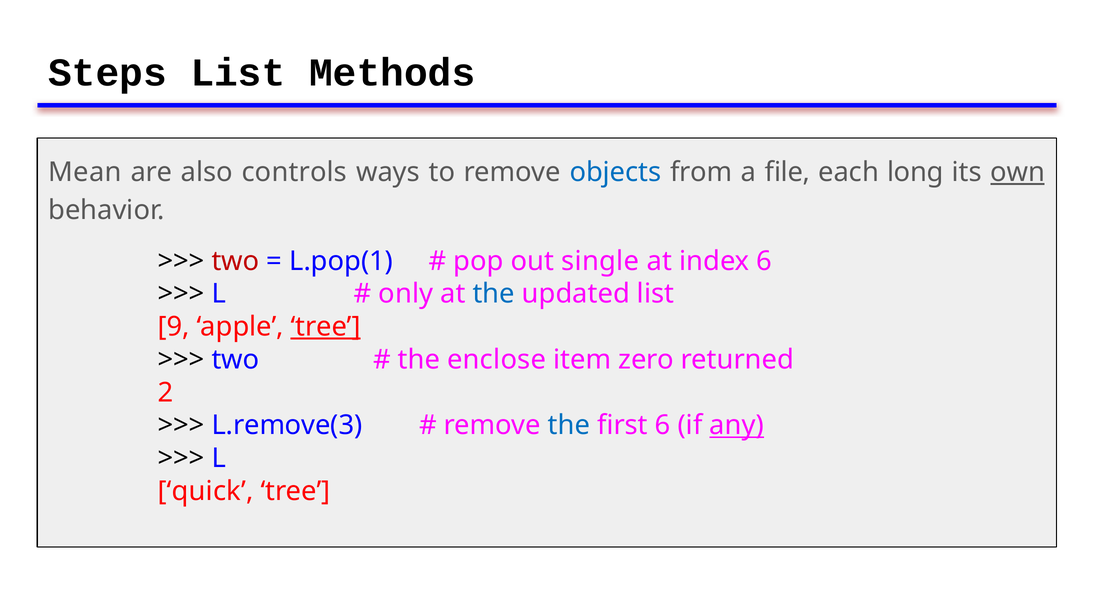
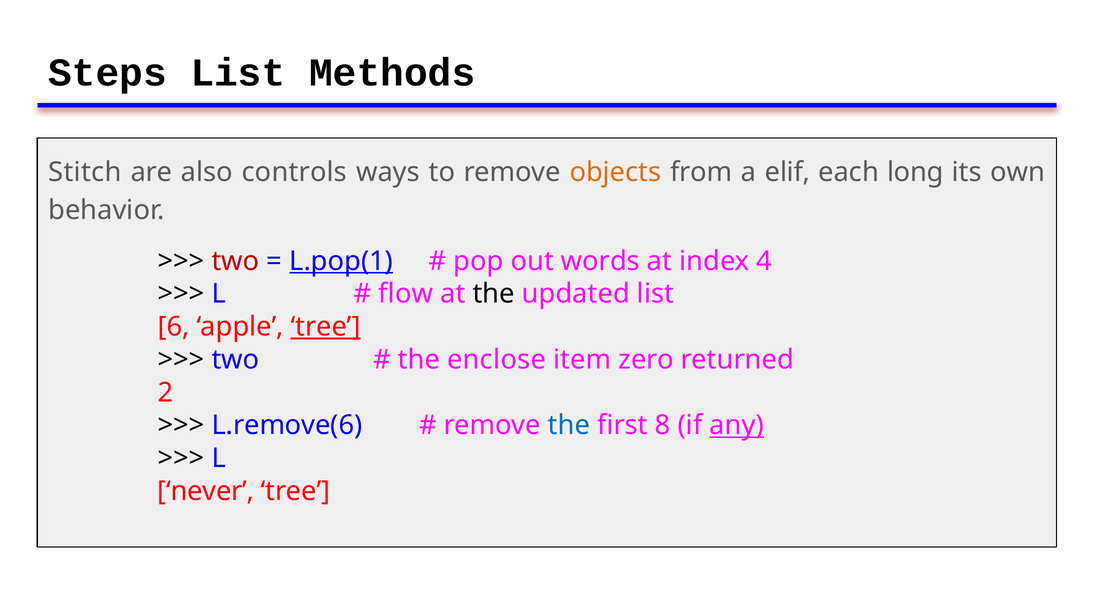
Mean: Mean -> Stitch (85, 172)
objects colour: blue -> orange (615, 172)
file: file -> elif (787, 172)
own underline: present -> none (1018, 172)
L.pop(1 underline: none -> present (341, 261)
single: single -> words (600, 261)
index 6: 6 -> 4 (764, 261)
only: only -> flow (406, 294)
the colour: blue -> black (494, 294)
9: 9 -> 6 (174, 326)
L.remove(3: L.remove(3 -> L.remove(6 (287, 425)
first 6: 6 -> 8 (663, 425)
quick: quick -> never (206, 491)
